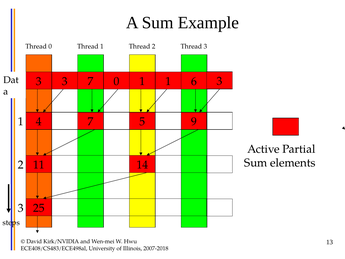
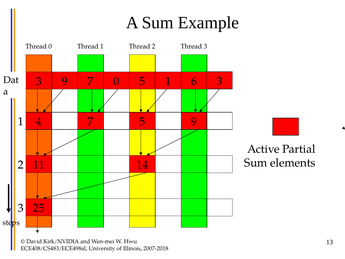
3 3: 3 -> 9 (65, 81)
0 1: 1 -> 5 (142, 81)
